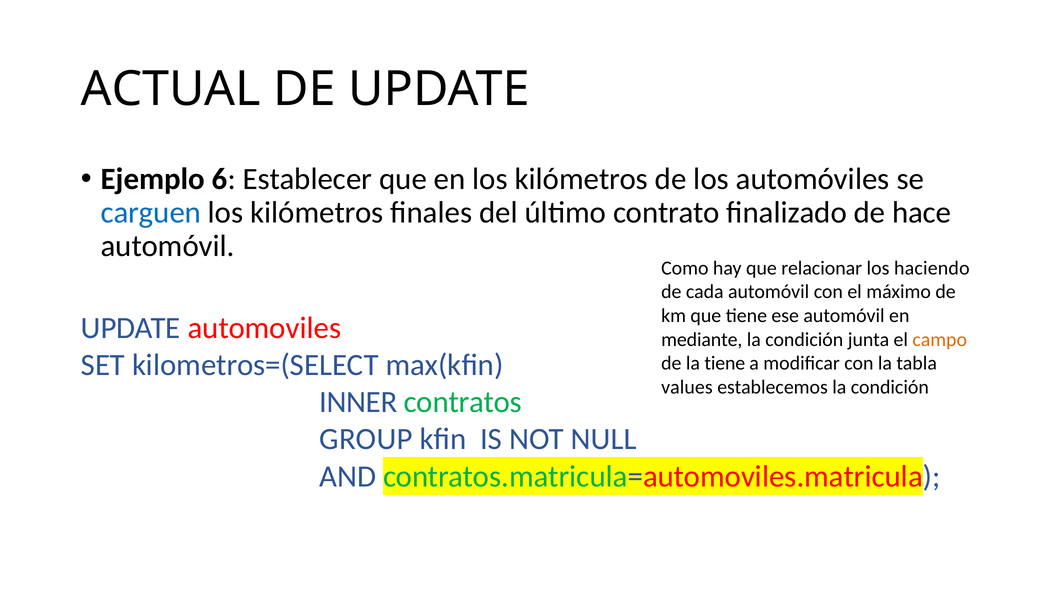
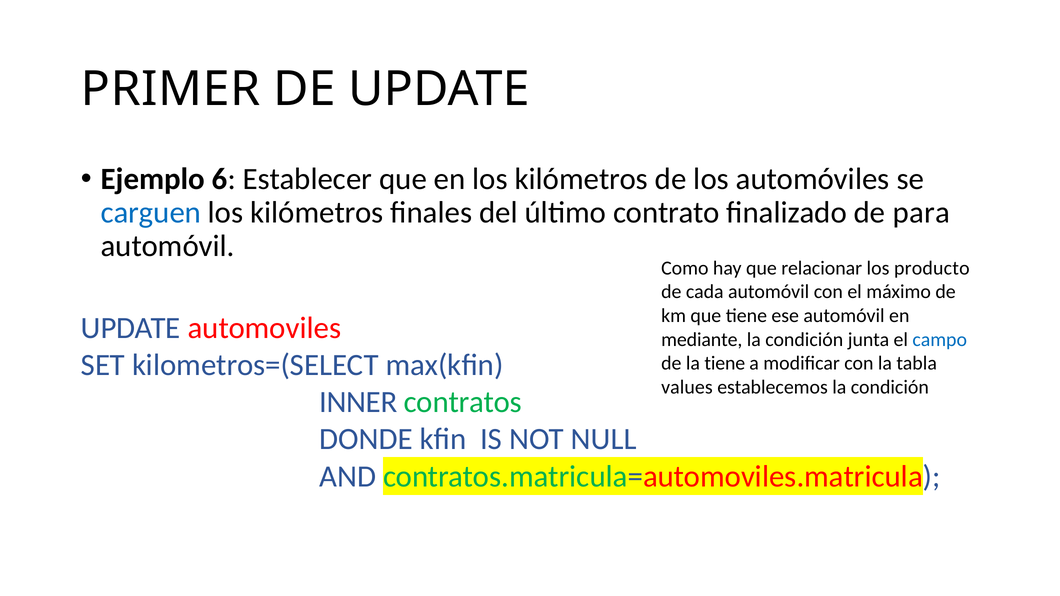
ACTUAL: ACTUAL -> PRIMER (171, 89)
hace: hace -> para (921, 213)
haciendo: haciendo -> producto (932, 268)
campo colour: orange -> blue (940, 340)
GROUP: GROUP -> DONDE (366, 439)
